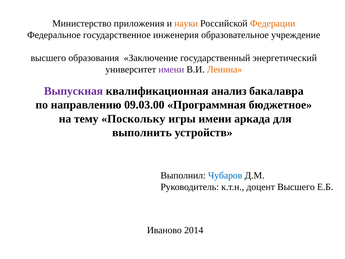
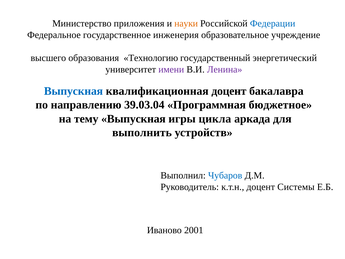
Федерации colour: orange -> blue (273, 23)
Заключение: Заключение -> Технологию (151, 58)
Ленина colour: orange -> purple (225, 69)
Выпускная colour: purple -> blue (73, 91)
квалификационная анализ: анализ -> доцент (229, 91)
09.03.00: 09.03.00 -> 39.03.04 (144, 105)
тему Поскольку: Поскольку -> Выпускная (133, 119)
игры имени: имени -> цикла (215, 119)
доцент Высшего: Высшего -> Системы (296, 187)
2014: 2014 -> 2001 (194, 230)
